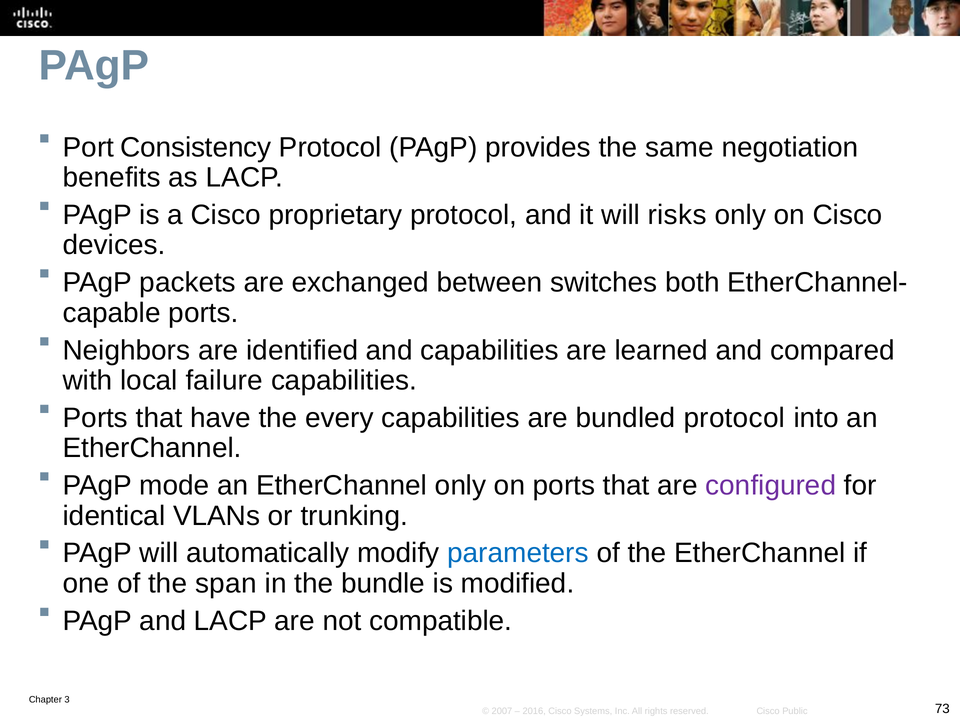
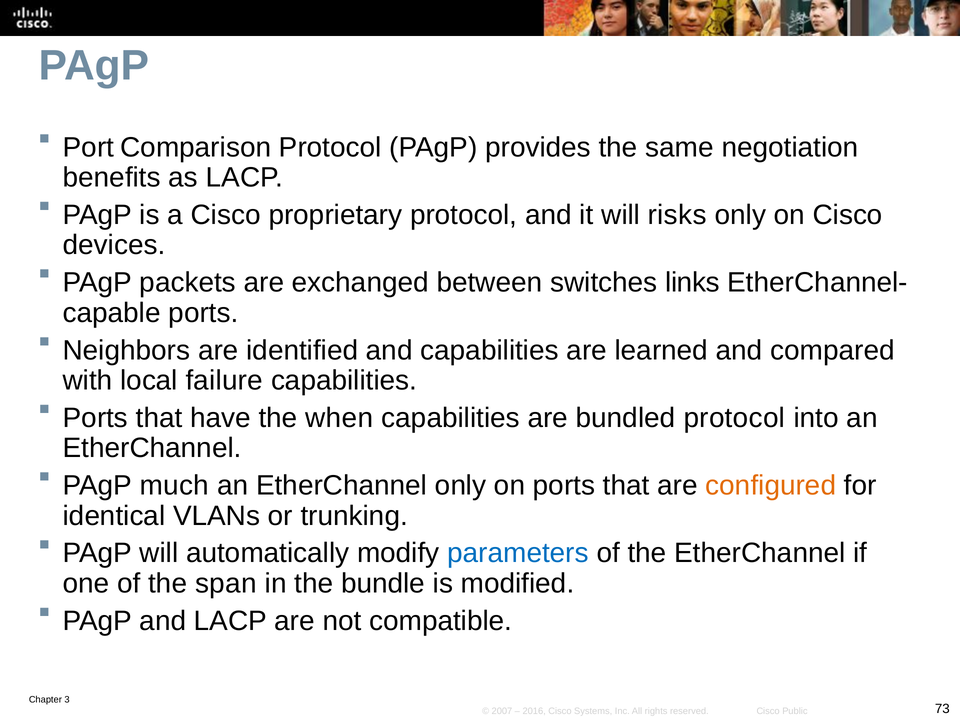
Consistency: Consistency -> Comparison (196, 147)
both: both -> links (693, 283)
every: every -> when (339, 418)
mode: mode -> much (174, 486)
configured colour: purple -> orange (771, 486)
